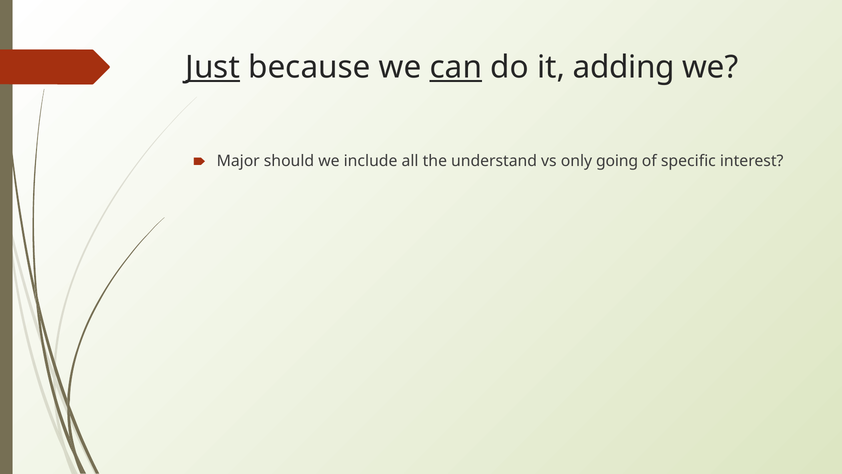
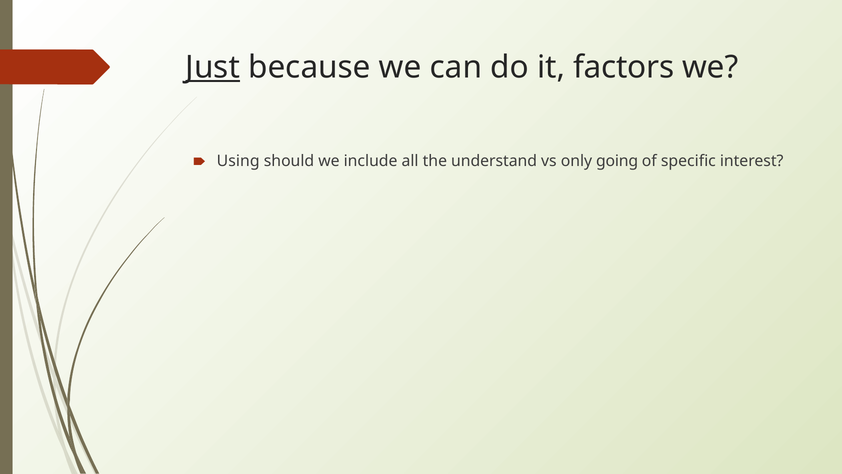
can underline: present -> none (456, 67)
adding: adding -> factors (624, 67)
Major: Major -> Using (238, 161)
